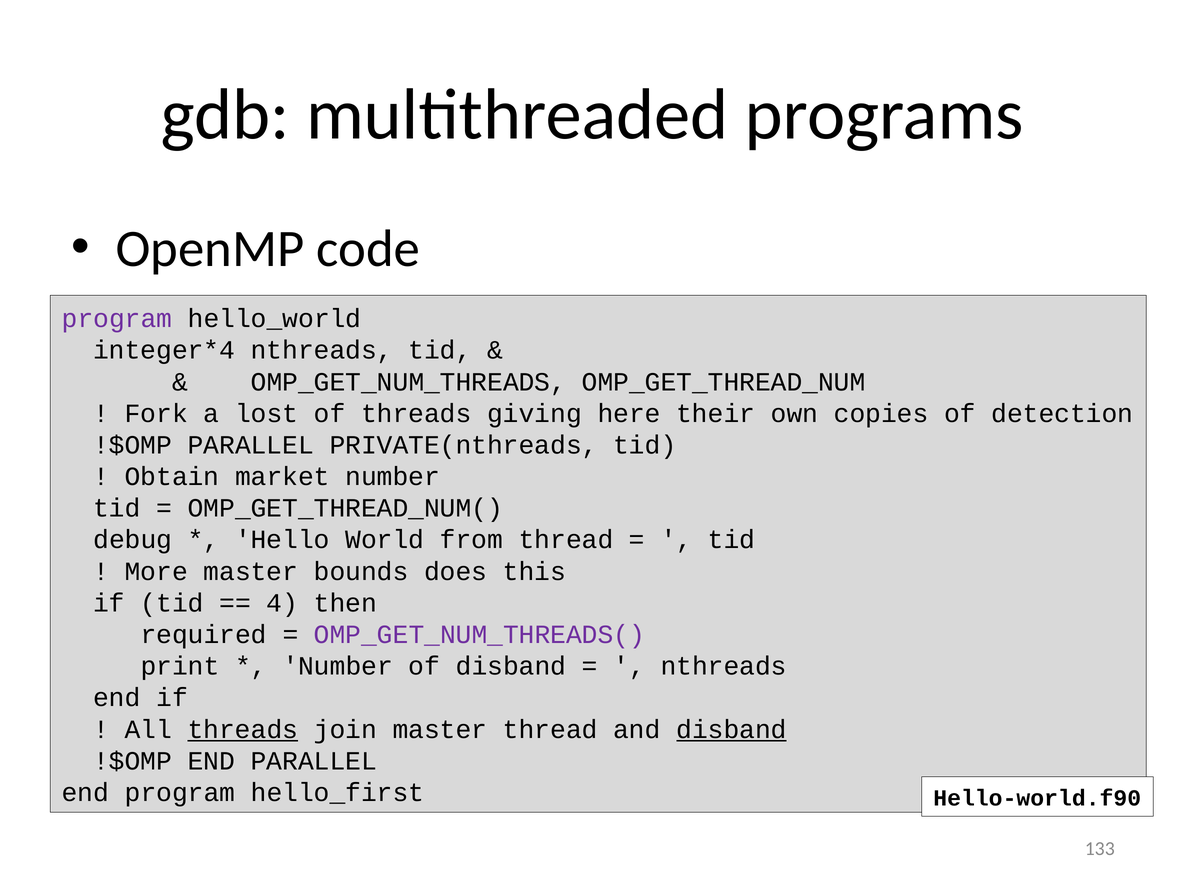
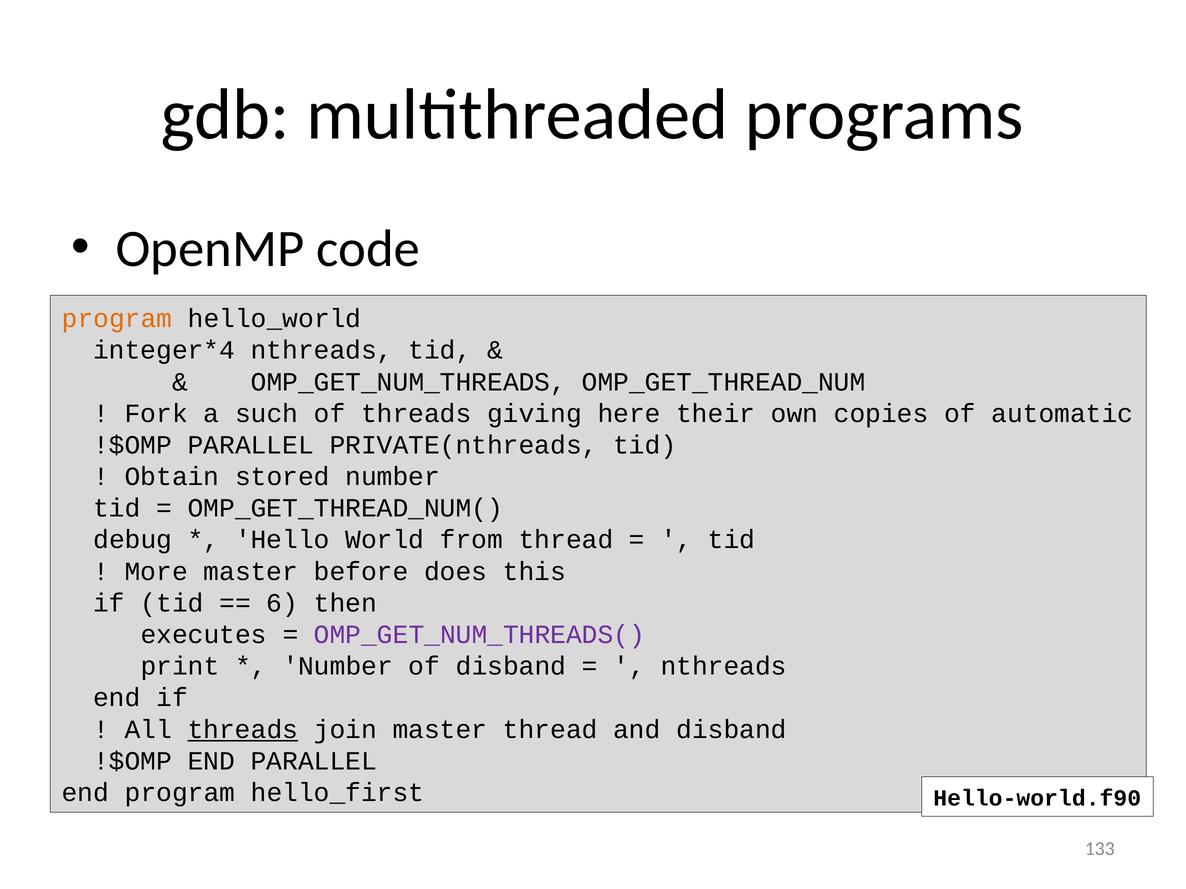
program colour: purple -> orange (117, 319)
lost: lost -> such (267, 414)
detection: detection -> automatic (1062, 414)
market: market -> stored (282, 477)
bounds: bounds -> before (361, 572)
4: 4 -> 6 (282, 603)
required: required -> executes (204, 635)
disband underline: present -> none (731, 730)
